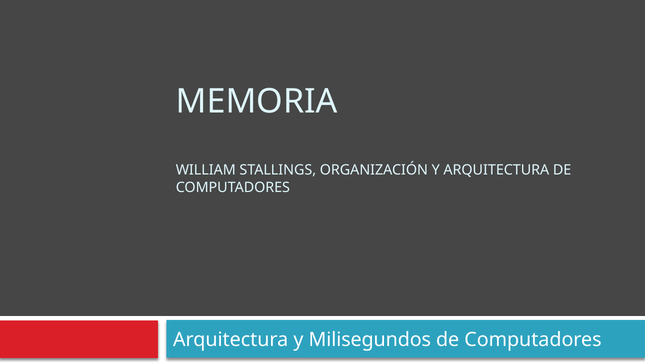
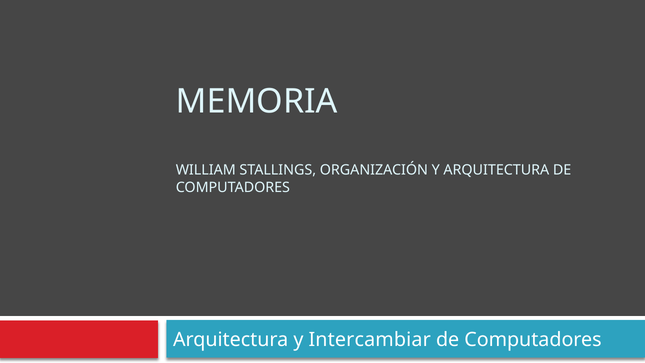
Milisegundos: Milisegundos -> Intercambiar (370, 340)
